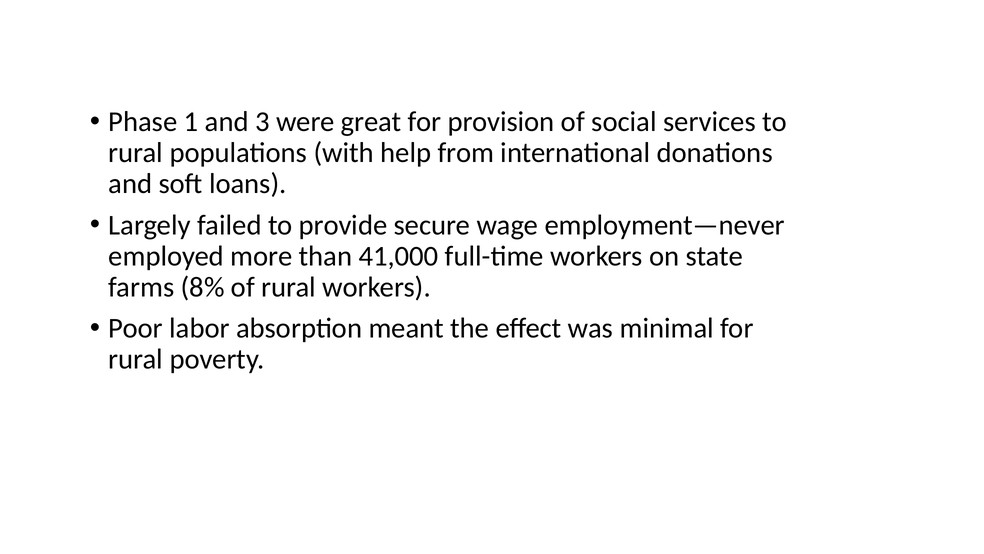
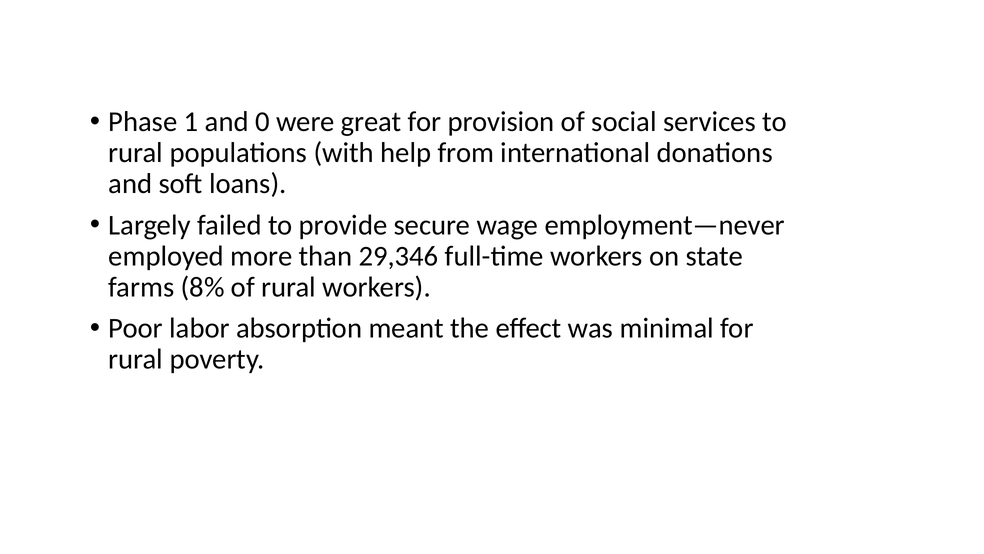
3: 3 -> 0 (262, 122)
41,000: 41,000 -> 29,346 (399, 256)
